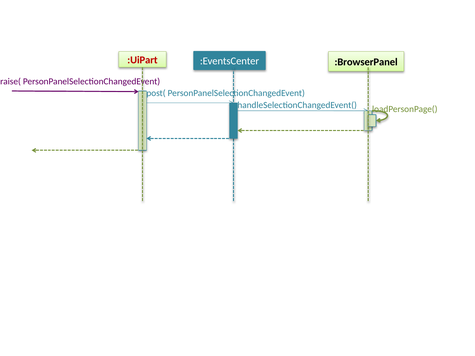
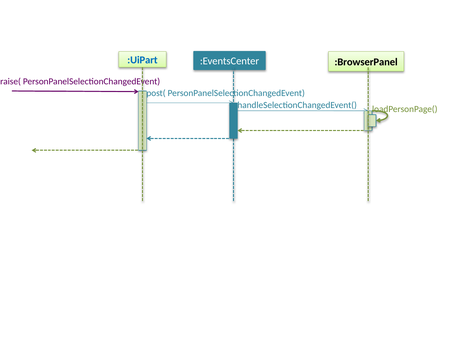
:UiPart colour: red -> blue (142, 60)
